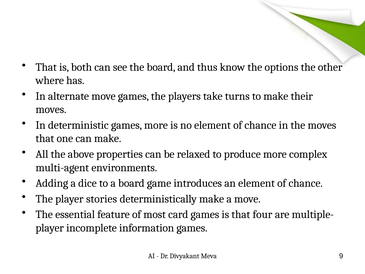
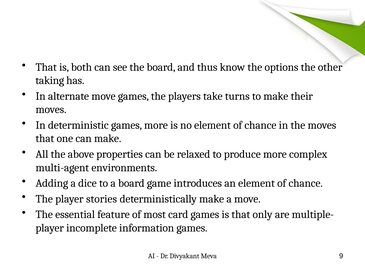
where: where -> taking (50, 80)
four: four -> only (263, 214)
